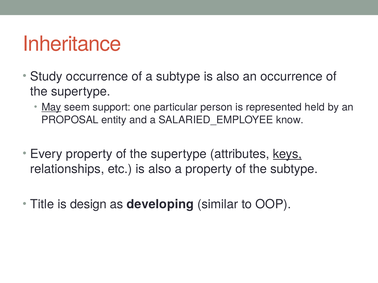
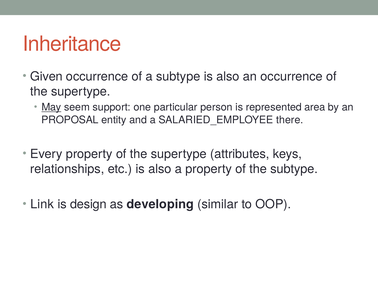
Study: Study -> Given (46, 76)
held: held -> area (315, 107)
know: know -> there (290, 120)
keys underline: present -> none (287, 154)
Title: Title -> Link (42, 205)
